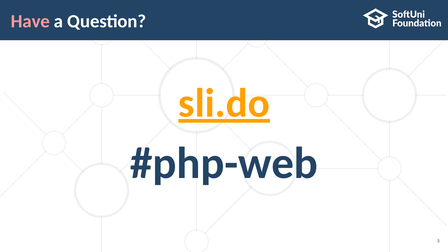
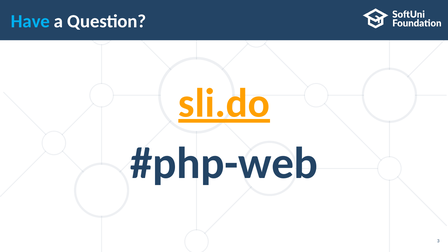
Have colour: pink -> light blue (30, 21)
